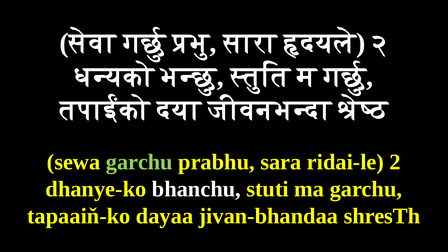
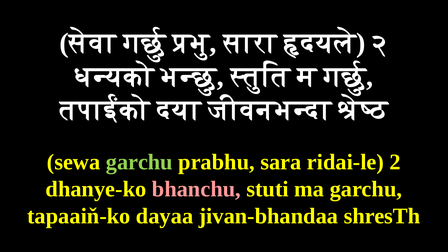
bhanchu colour: white -> pink (196, 189)
